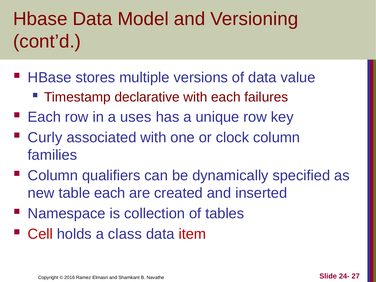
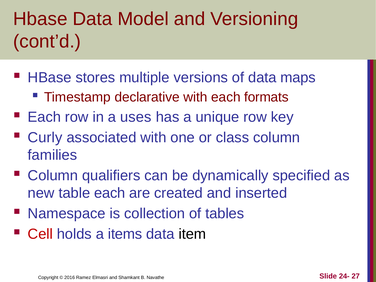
value: value -> maps (298, 77)
failures: failures -> formats (266, 97)
clock: clock -> class (232, 137)
class: class -> items (125, 234)
item colour: red -> black (192, 234)
